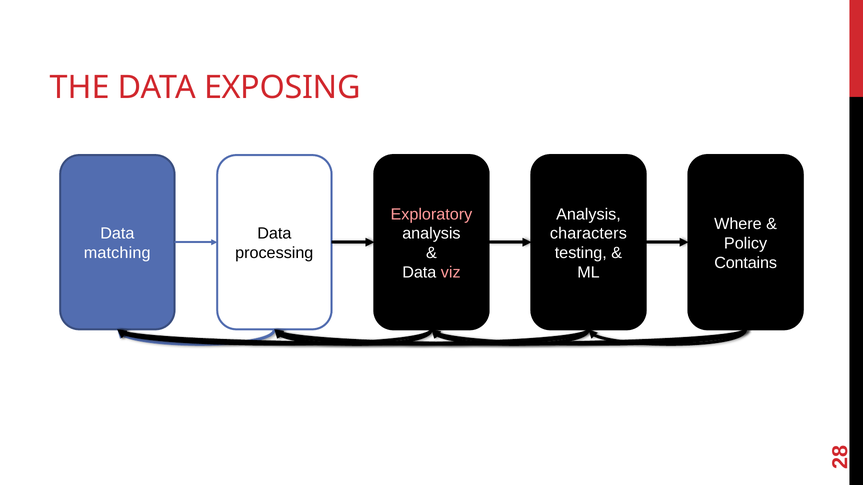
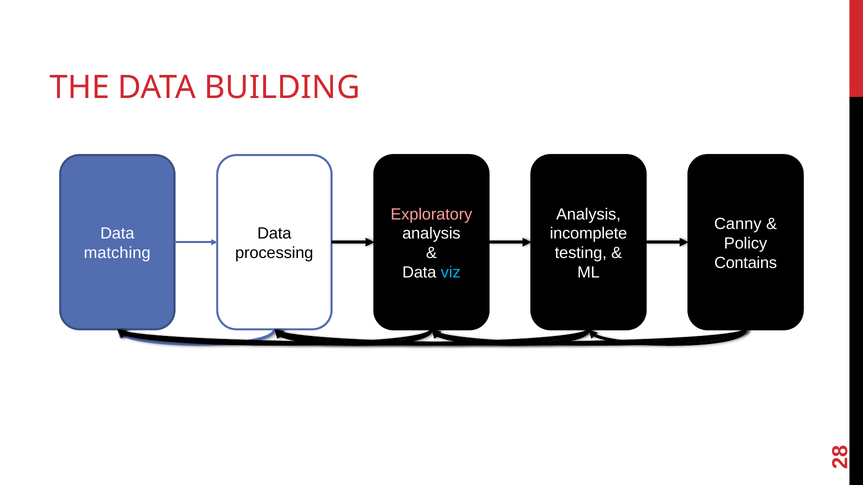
EXPOSING: EXPOSING -> BUILDING (282, 87)
Where: Where -> Canny (738, 224)
characters: characters -> incomplete (589, 234)
viz colour: pink -> light blue (451, 273)
